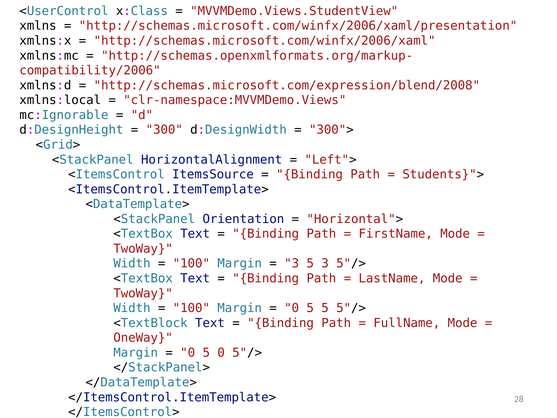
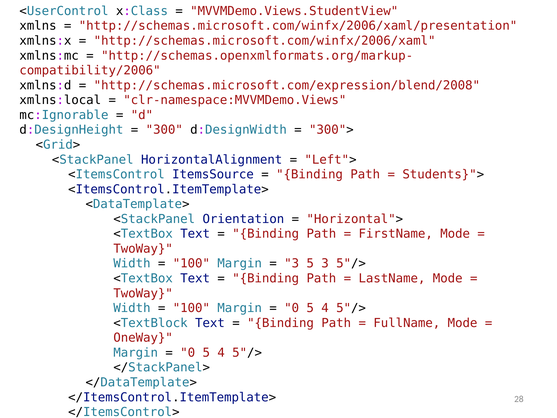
5: 5 -> 4 (325, 308)
0: 0 -> 4 (221, 352)
